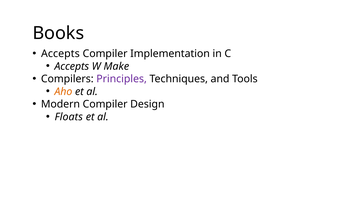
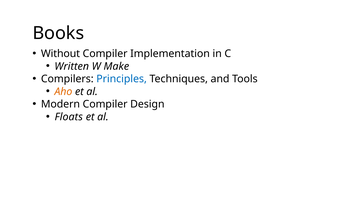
Accepts: Accepts -> Without (60, 54)
Accepts: Accepts -> Written (72, 66)
Principles colour: purple -> blue (122, 79)
